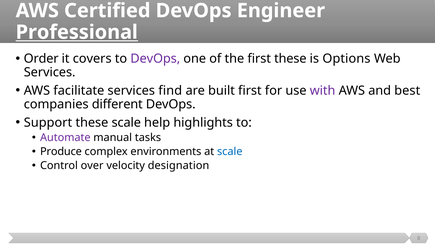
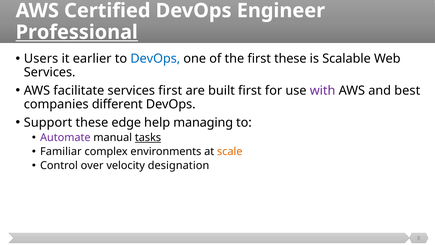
Order: Order -> Users (41, 59)
covers: covers -> earlier (92, 59)
DevOps colour: purple -> blue (155, 59)
Options: Options -> Scalable (347, 59)
services find: find -> first (170, 90)
these scale: scale -> edge (126, 122)
highlights: highlights -> managing (203, 122)
tasks underline: none -> present (148, 137)
Produce: Produce -> Familiar (61, 151)
scale colour: blue -> orange (230, 151)
